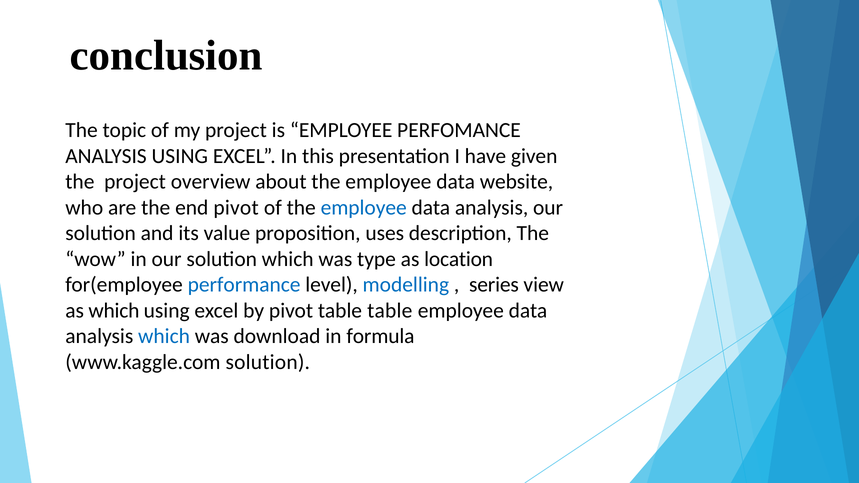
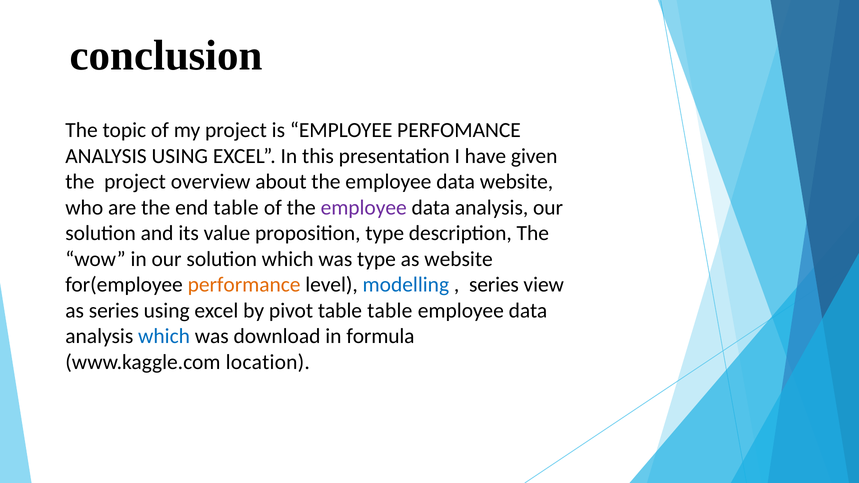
end pivot: pivot -> table (236, 208)
employee colour: blue -> purple (364, 208)
proposition uses: uses -> type (385, 233)
as location: location -> website (459, 259)
performance colour: blue -> orange (244, 285)
as which: which -> series (114, 311)
www.kaggle.com solution: solution -> location (268, 362)
